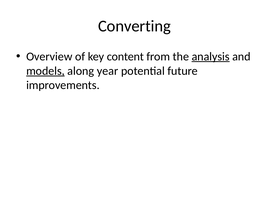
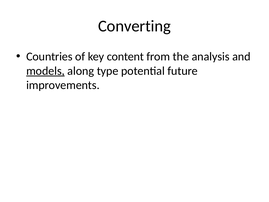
Overview: Overview -> Countries (49, 56)
analysis underline: present -> none (211, 56)
year: year -> type (108, 71)
